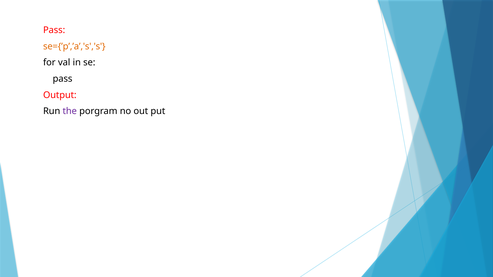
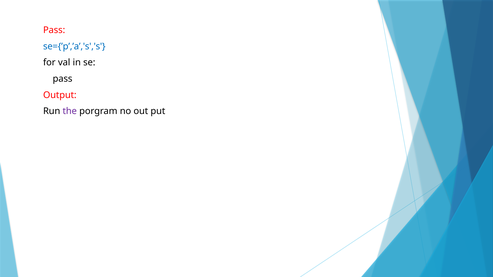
se={’p’,’a’,'s','s colour: orange -> blue (74, 46)
